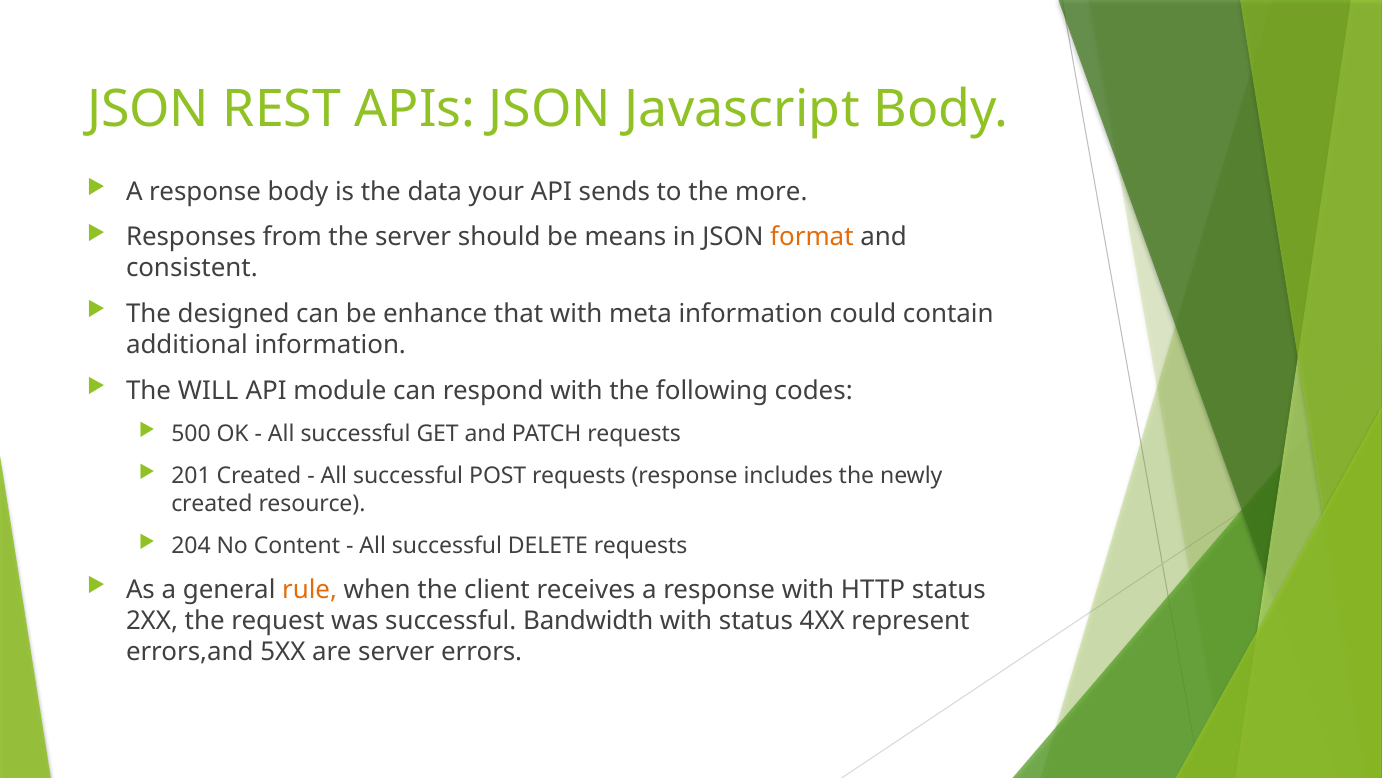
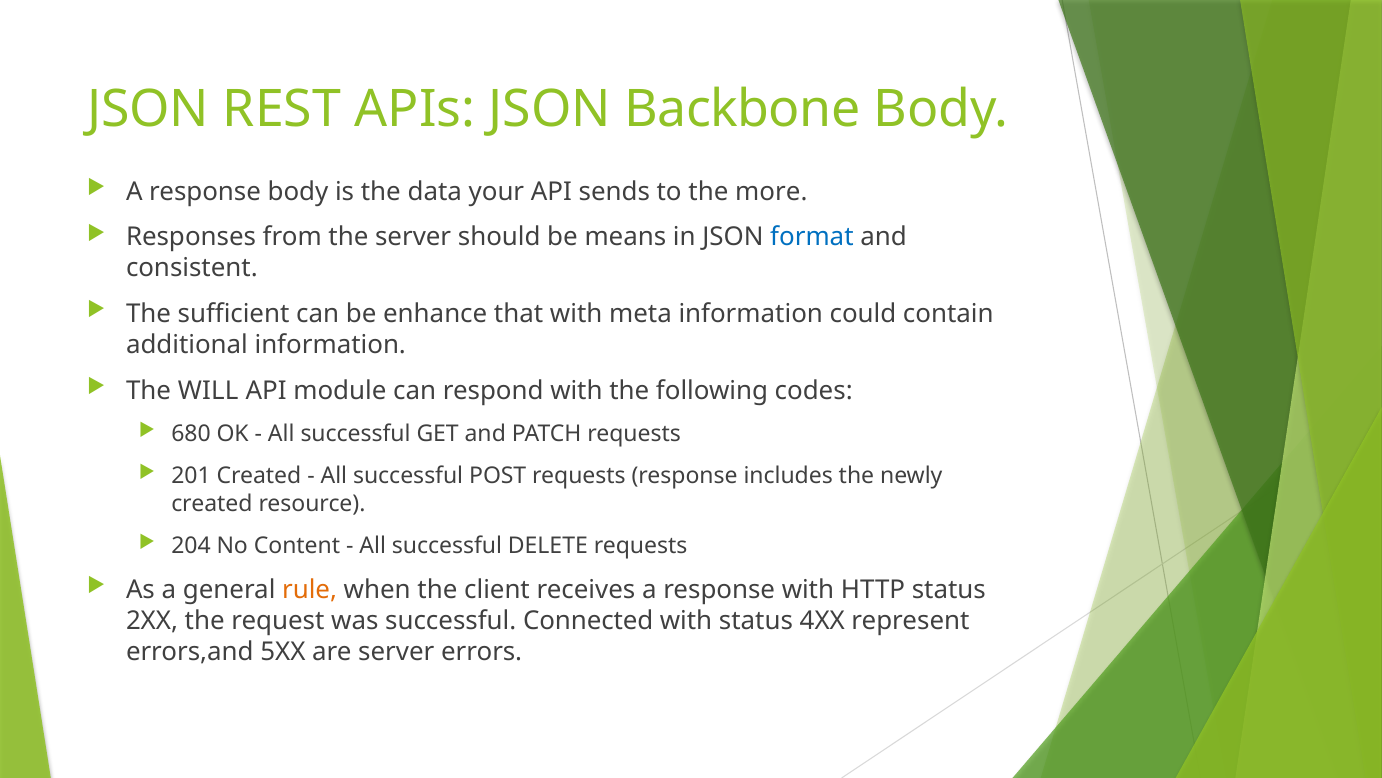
Javascript: Javascript -> Backbone (742, 109)
format colour: orange -> blue (812, 237)
designed: designed -> sufficient (234, 314)
500: 500 -> 680 (191, 434)
Bandwidth: Bandwidth -> Connected (588, 621)
